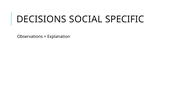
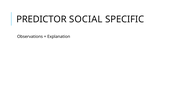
DECISIONS: DECISIONS -> PREDICTOR (41, 19)
